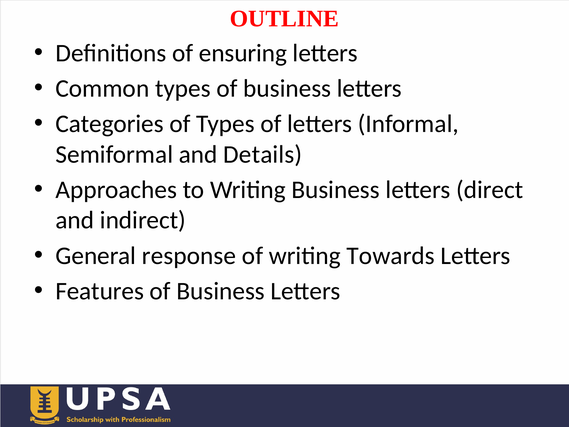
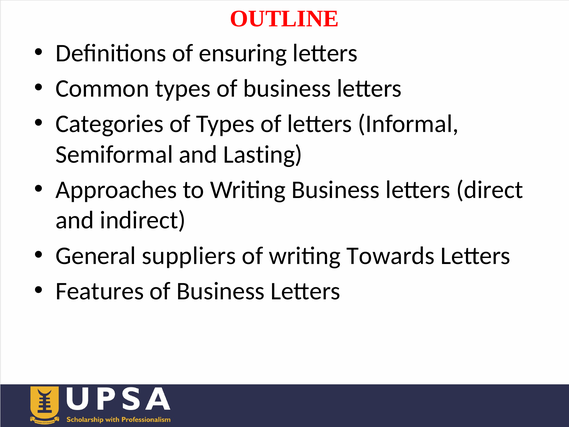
Details: Details -> Lasting (263, 154)
response: response -> suppliers (189, 256)
